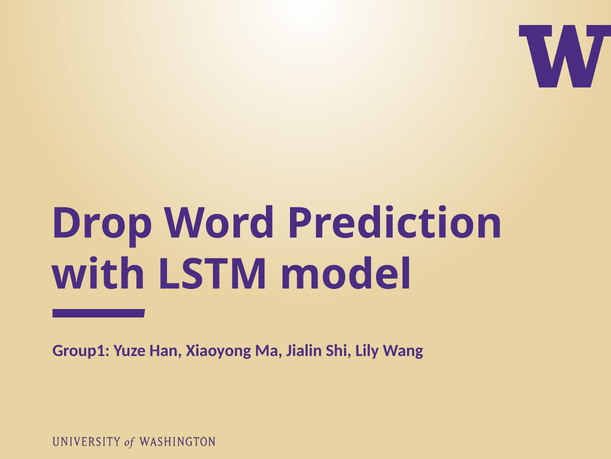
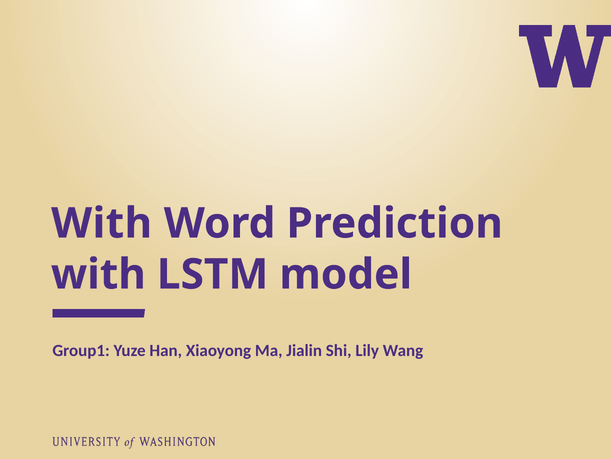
Drop: Drop -> With (102, 223)
